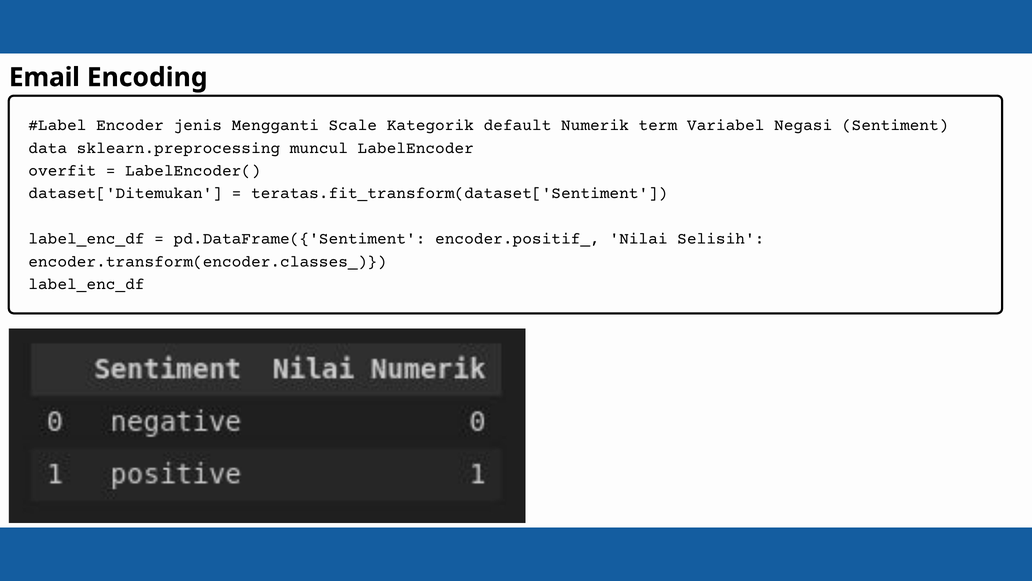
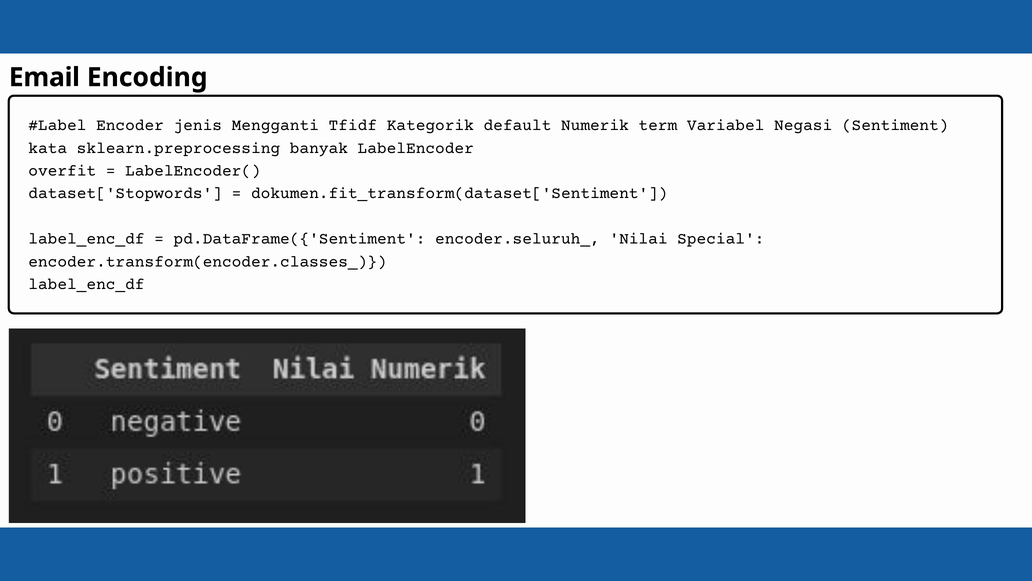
Scale: Scale -> Tfidf (353, 125)
data: data -> kata (48, 148)
muncul: muncul -> banyak (319, 148)
dataset['Ditemukan: dataset['Ditemukan -> dataset['Stopwords (125, 193)
teratas.fit_transform(dataset['Sentiment: teratas.fit_transform(dataset['Sentiment -> dokumen.fit_transform(dataset['Sentiment (459, 193)
encoder.positif_: encoder.positif_ -> encoder.seluruh_ (517, 238)
Selisih: Selisih -> Special (721, 238)
